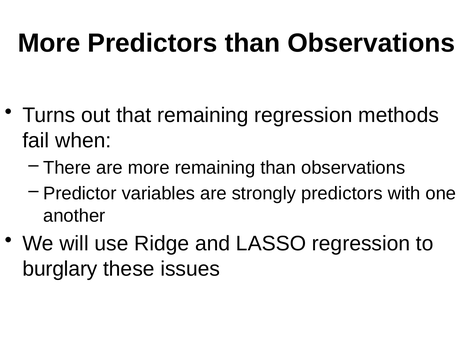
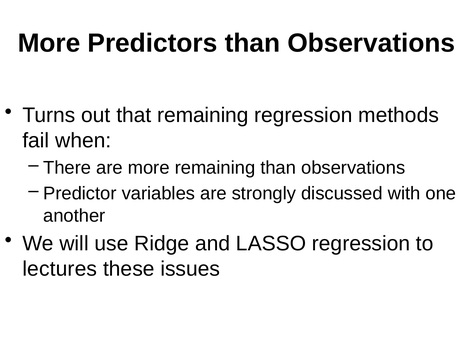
strongly predictors: predictors -> discussed (342, 193)
burglary: burglary -> lectures (60, 269)
